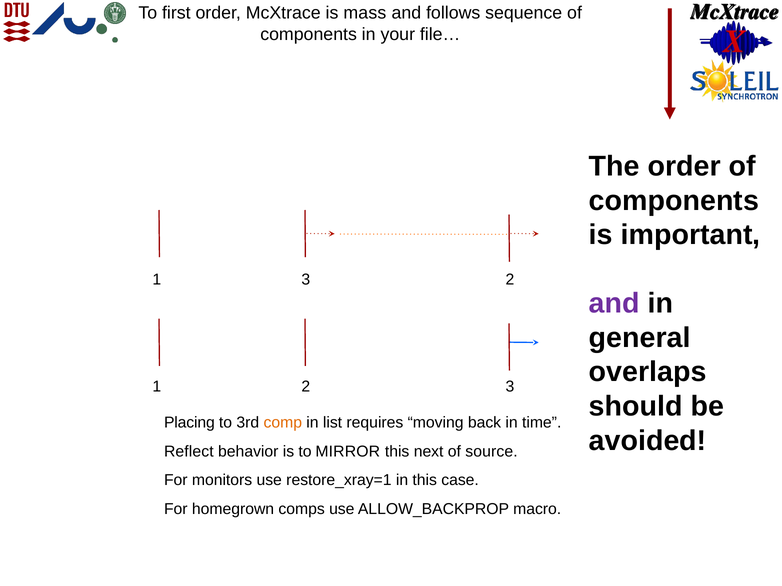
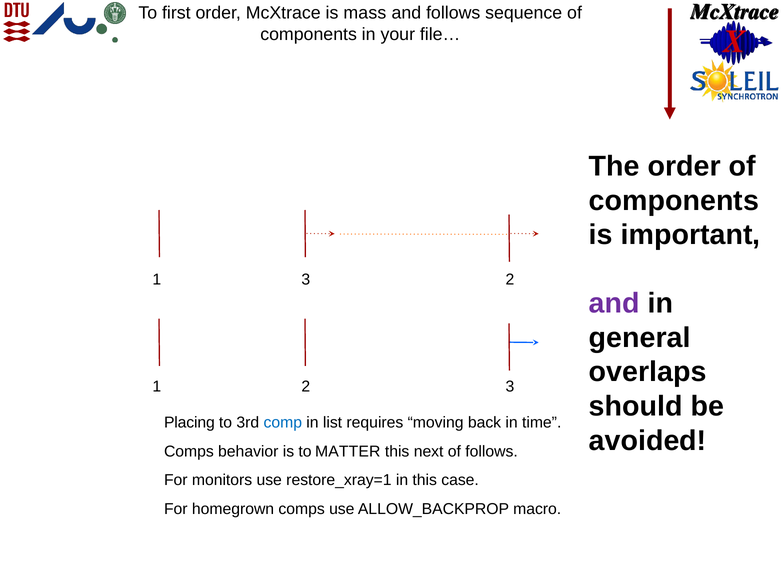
comp colour: orange -> blue (283, 423)
Reflect: Reflect -> Comps (189, 452)
MIRROR: MIRROR -> MATTER (348, 452)
of source: source -> follows (492, 452)
